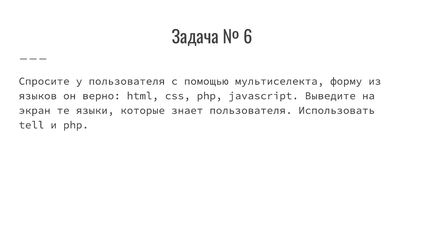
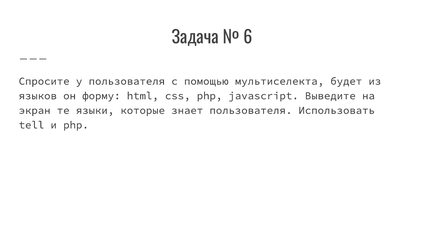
форму: форму -> будет (346, 81)
верно: верно -> форму (101, 96)
